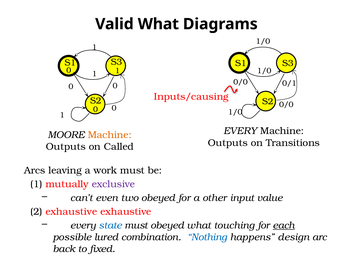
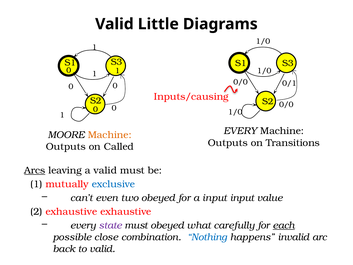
Valid What: What -> Little (158, 24)
Arcs underline: none -> present (35, 170)
a work: work -> valid (105, 170)
exclusive colour: purple -> blue (113, 184)
a other: other -> input (215, 198)
state colour: blue -> purple (110, 225)
touching: touching -> carefully (234, 225)
lured: lured -> close (106, 237)
design: design -> invalid (294, 237)
to fixed: fixed -> valid (102, 249)
